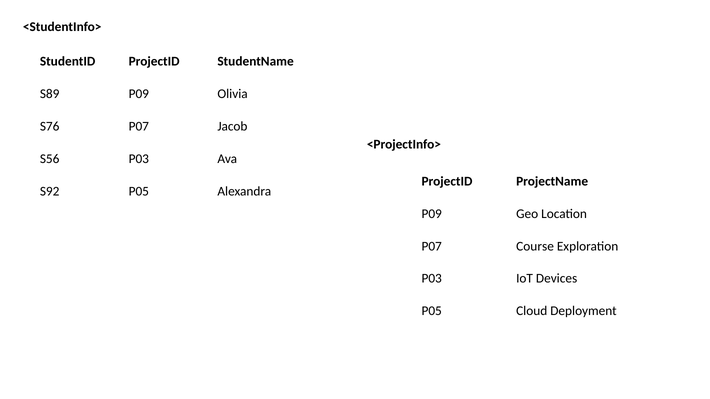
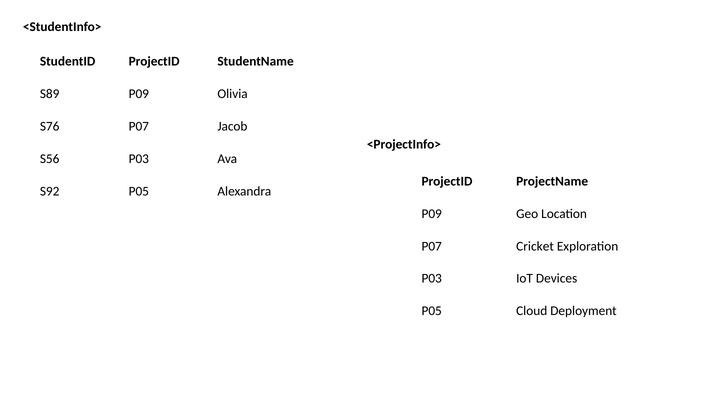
Course: Course -> Cricket (535, 246)
